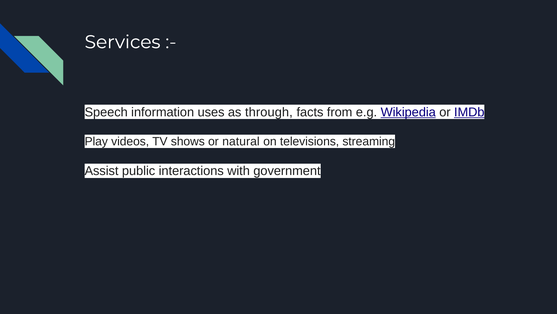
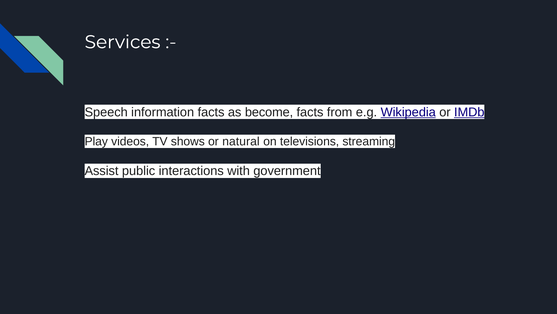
information uses: uses -> facts (211, 112)
through: through -> become (269, 112)
